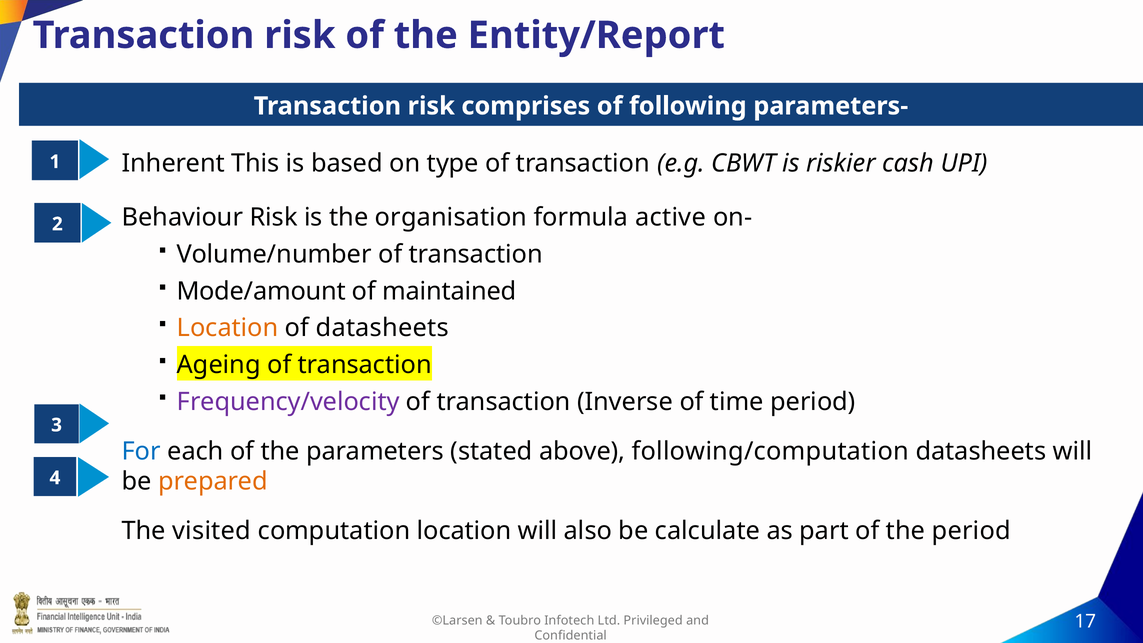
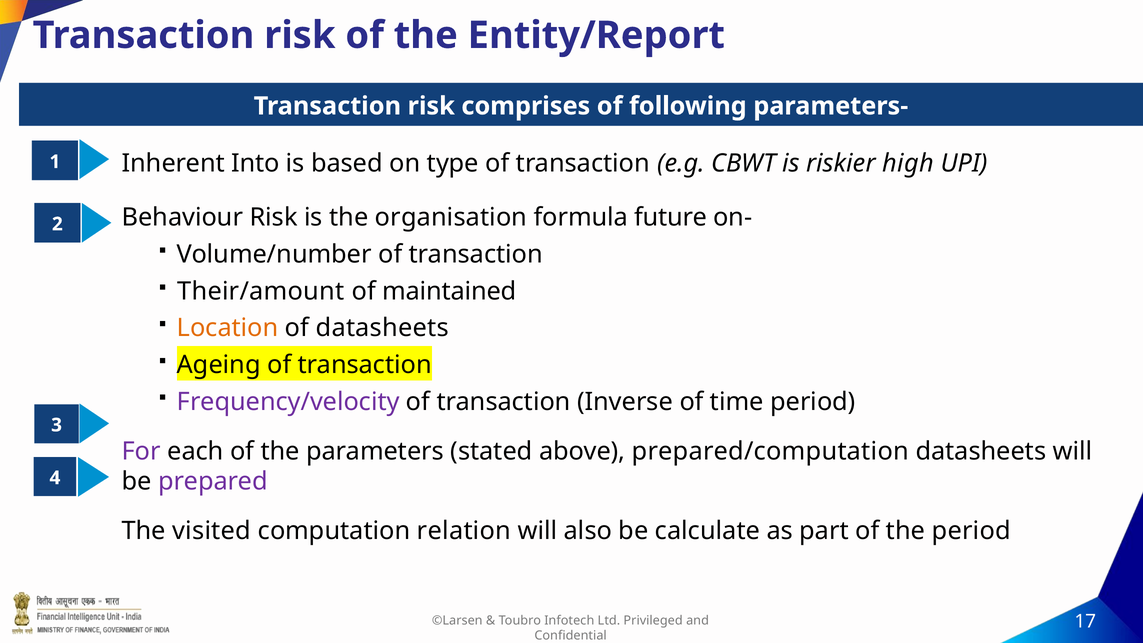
This: This -> Into (255, 163)
cash: cash -> high (908, 163)
active: active -> future (671, 218)
Mode/amount: Mode/amount -> Their/amount (261, 291)
For colour: blue -> purple (141, 451)
following/computation: following/computation -> prepared/computation (770, 451)
prepared colour: orange -> purple (213, 482)
computation location: location -> relation (464, 531)
